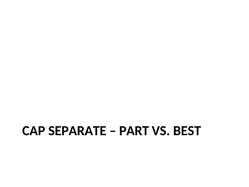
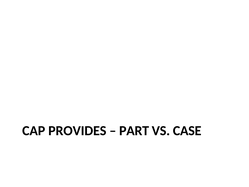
SEPARATE: SEPARATE -> PROVIDES (77, 131)
BEST: BEST -> CASE (187, 131)
